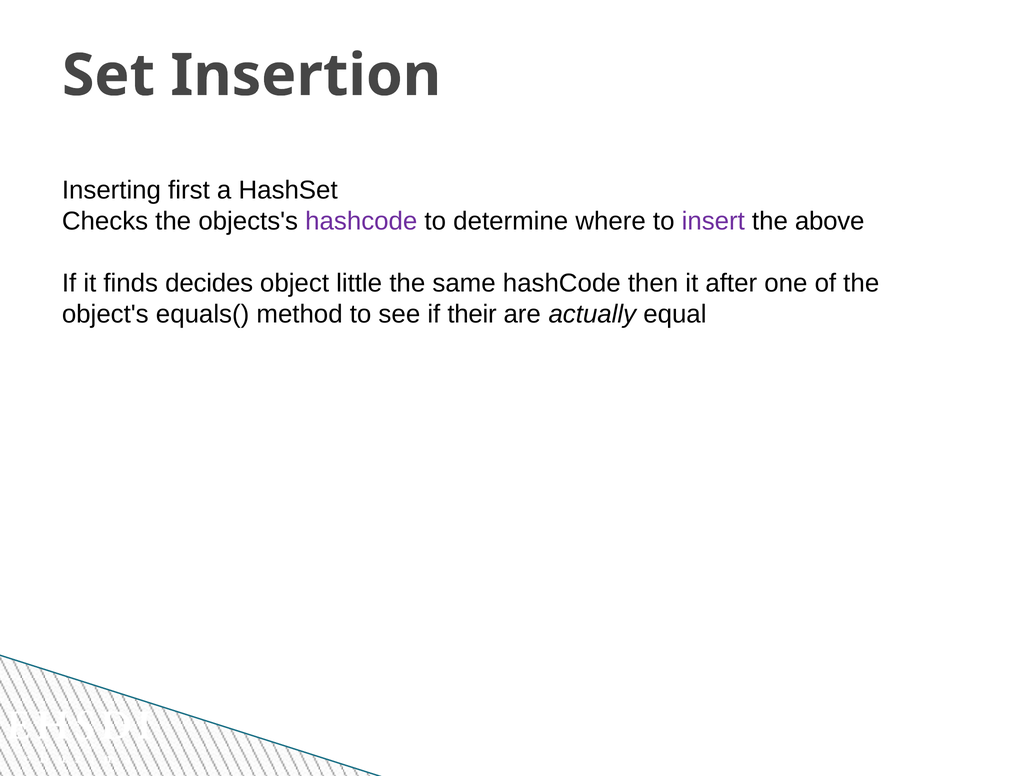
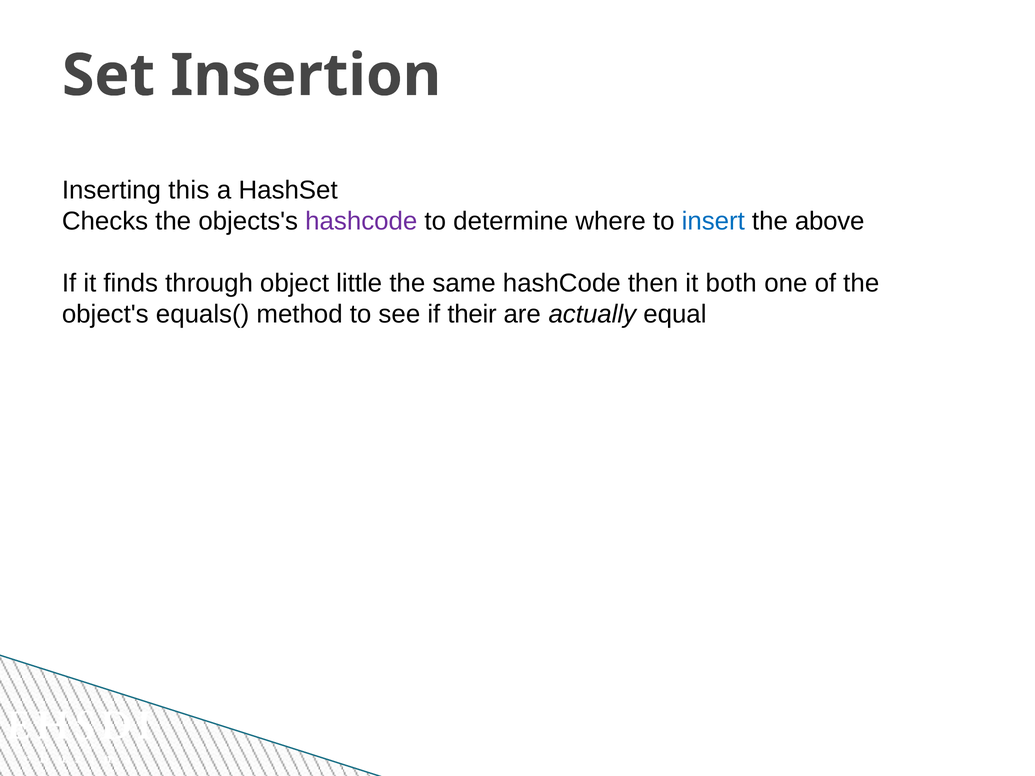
first: first -> this (189, 190)
insert colour: purple -> blue (713, 221)
decides: decides -> through (209, 283)
after: after -> both (731, 283)
